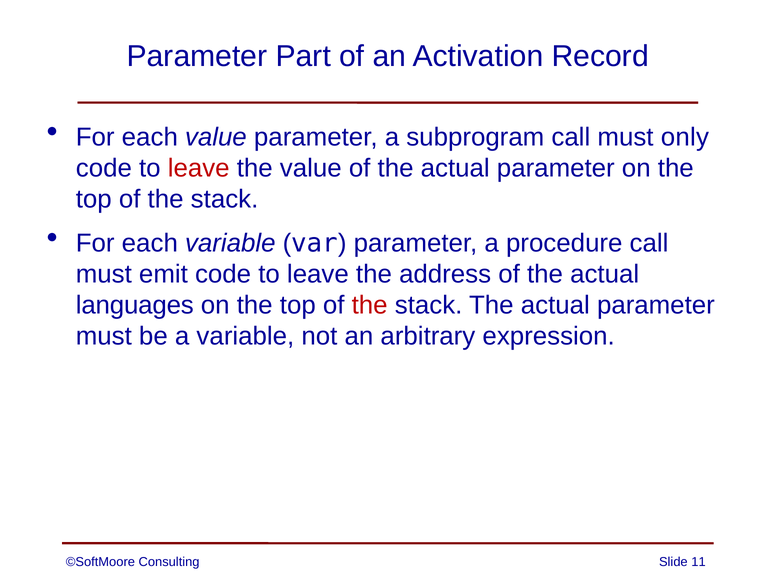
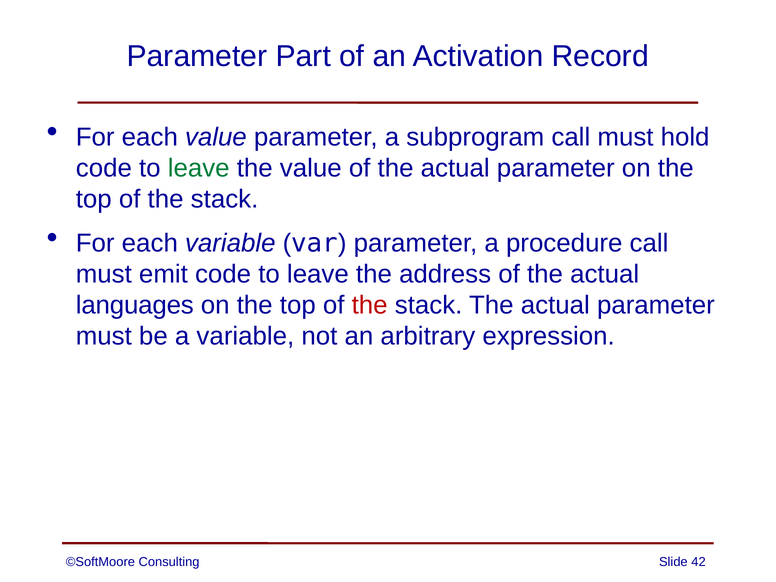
only: only -> hold (685, 137)
leave colour: red -> green (199, 168)
11: 11 -> 42 (699, 562)
